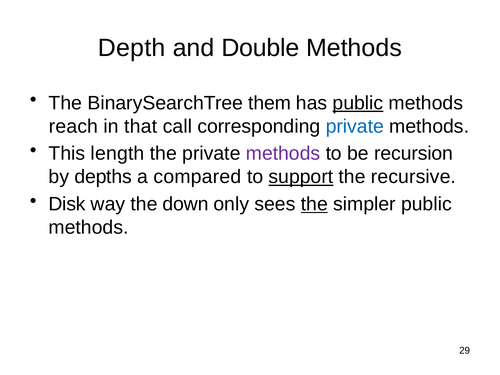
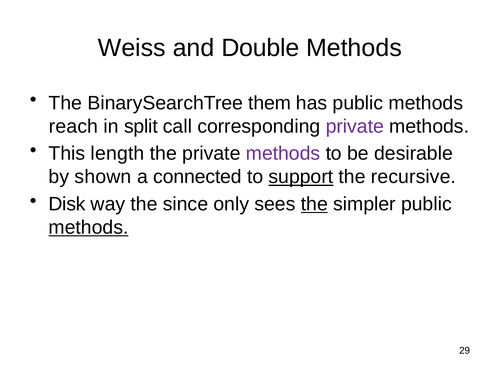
Depth: Depth -> Weiss (132, 48)
public underline: present -> none (358, 103)
that: that -> split (141, 126)
private colour: blue -> purple (355, 126)
recursion: recursion -> desirable (414, 154)
depths: depths -> shown (103, 177)
compared: compared -> connected (198, 177)
down: down -> since (186, 204)
methods underline: none -> present (89, 227)
